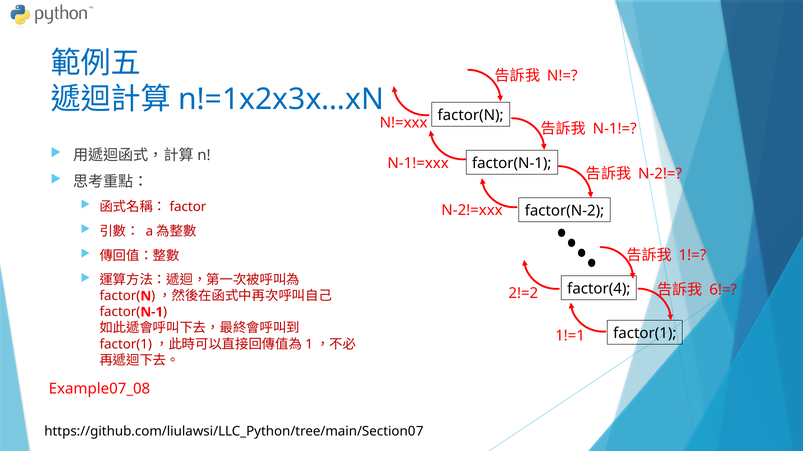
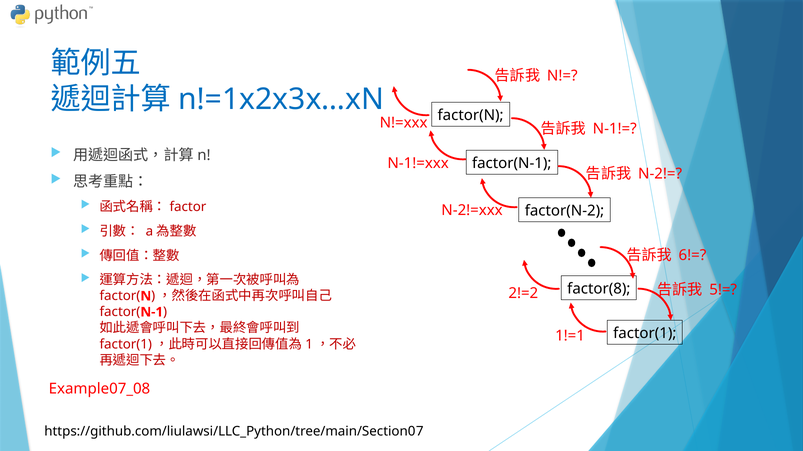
1!=: 1!= -> 6!= (692, 256)
6!=: 6!= -> 5!= (723, 290)
factor(4: factor(4 -> factor(8 (599, 289)
